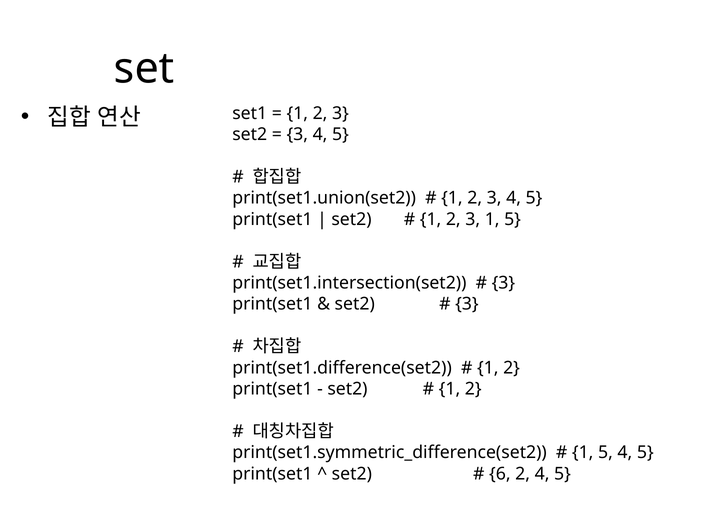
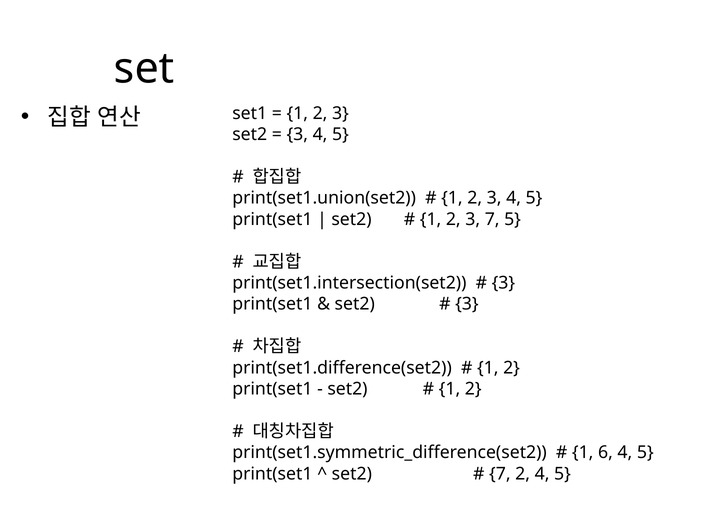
3 1: 1 -> 7 (492, 219)
5: 5 -> 6 (606, 453)
6: 6 -> 7 (500, 474)
